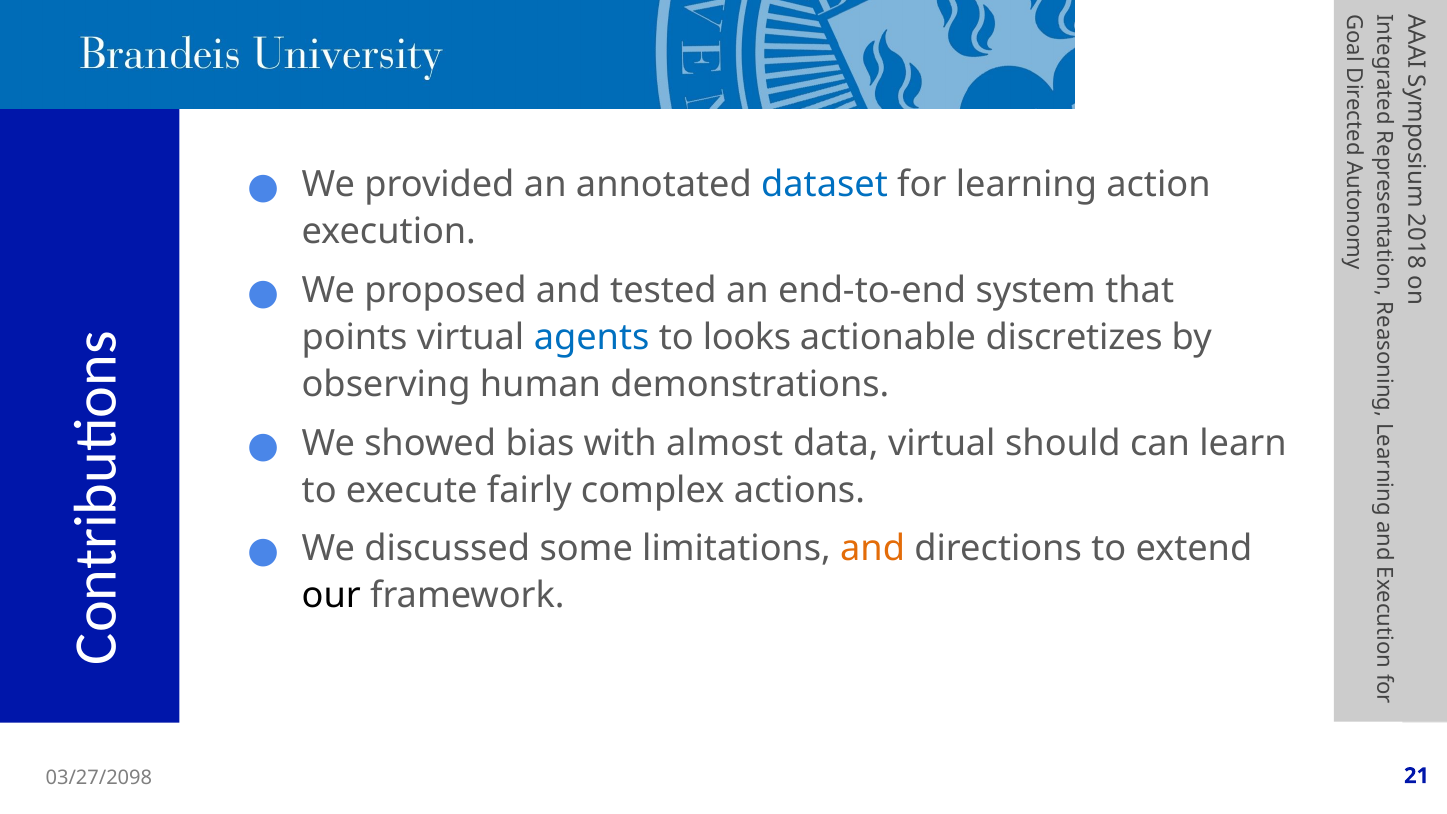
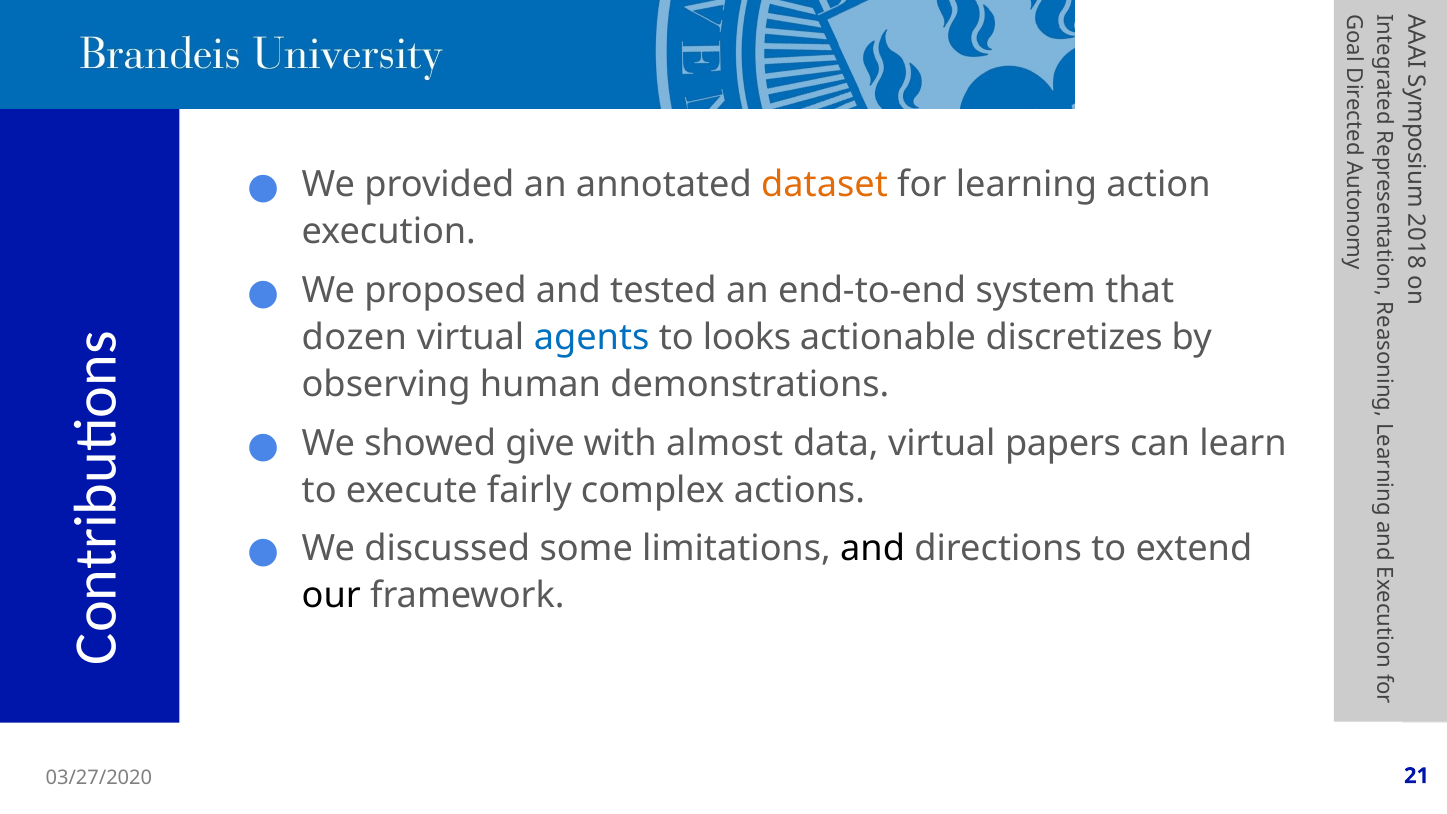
dataset colour: blue -> orange (825, 185)
points: points -> dozen (354, 338)
bias: bias -> give (540, 443)
should: should -> papers (1063, 443)
and colour: orange -> black (873, 549)
03/27/2098: 03/27/2098 -> 03/27/2020 (99, 777)
